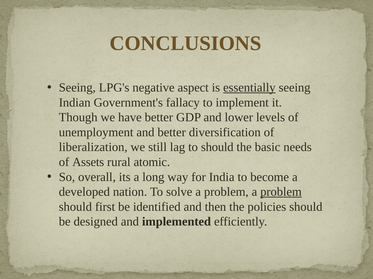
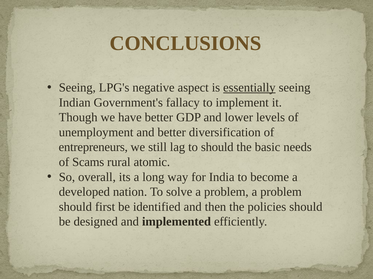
liberalization: liberalization -> entrepreneurs (93, 148)
Assets: Assets -> Scams (88, 162)
problem underline: present -> none (281, 192)
